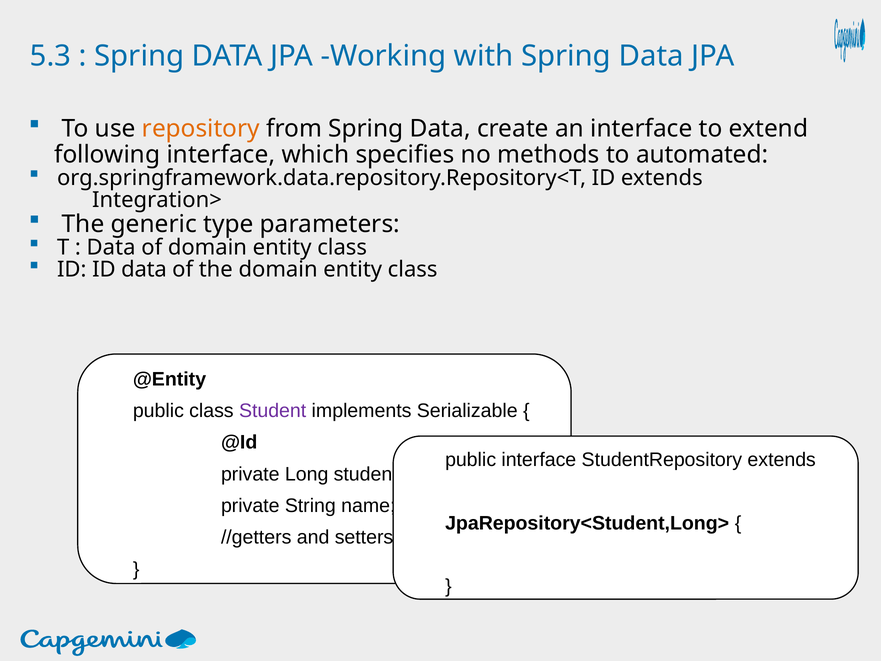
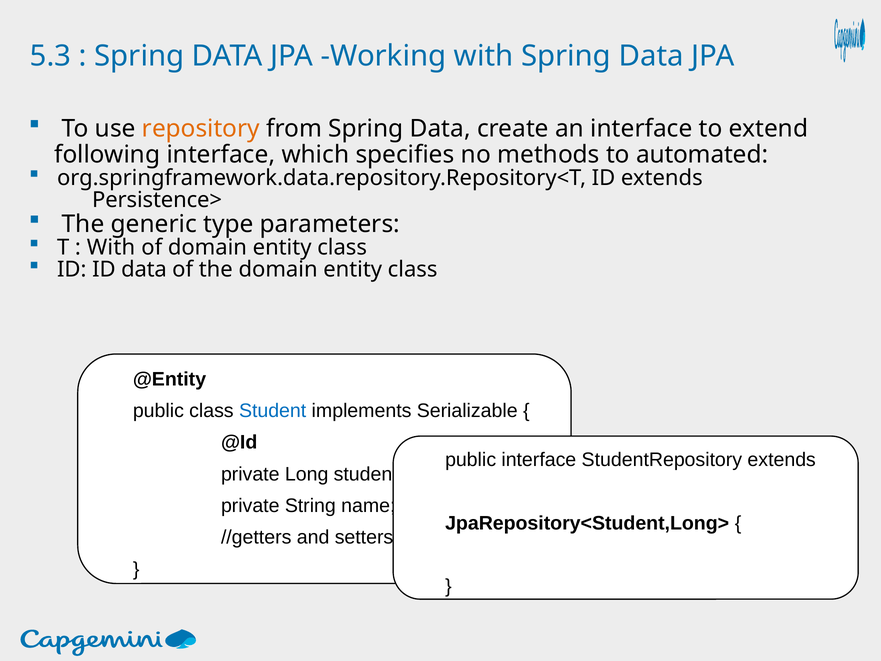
Integration>: Integration> -> Persistence> (157, 200)
Data: Data -> With (111, 248)
Student colour: purple -> blue (273, 411)
